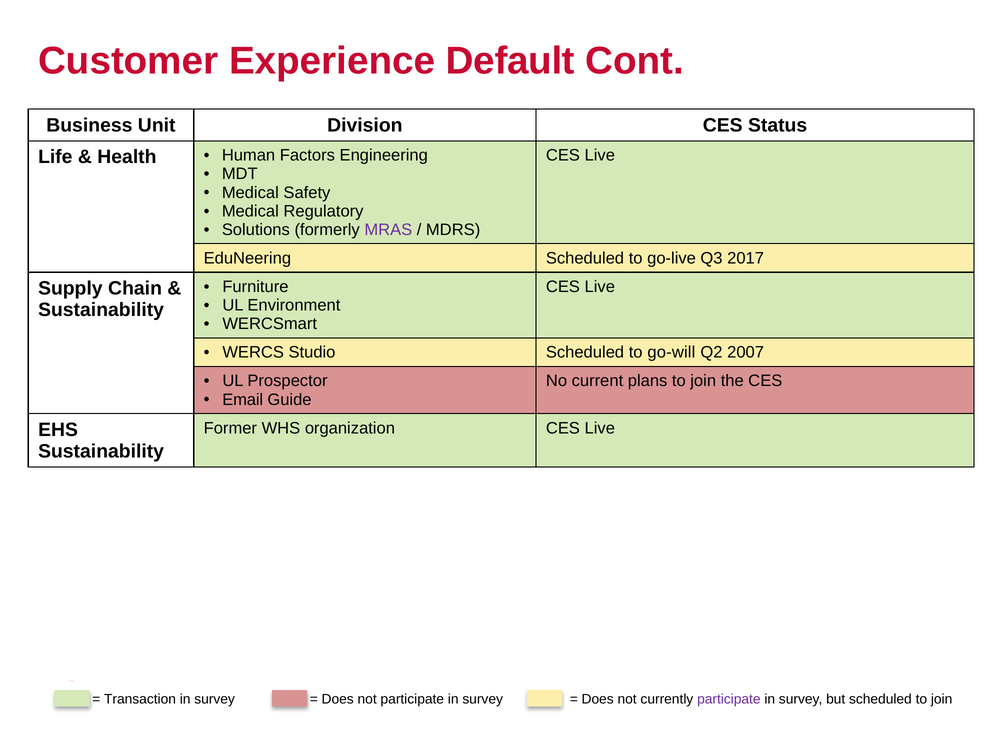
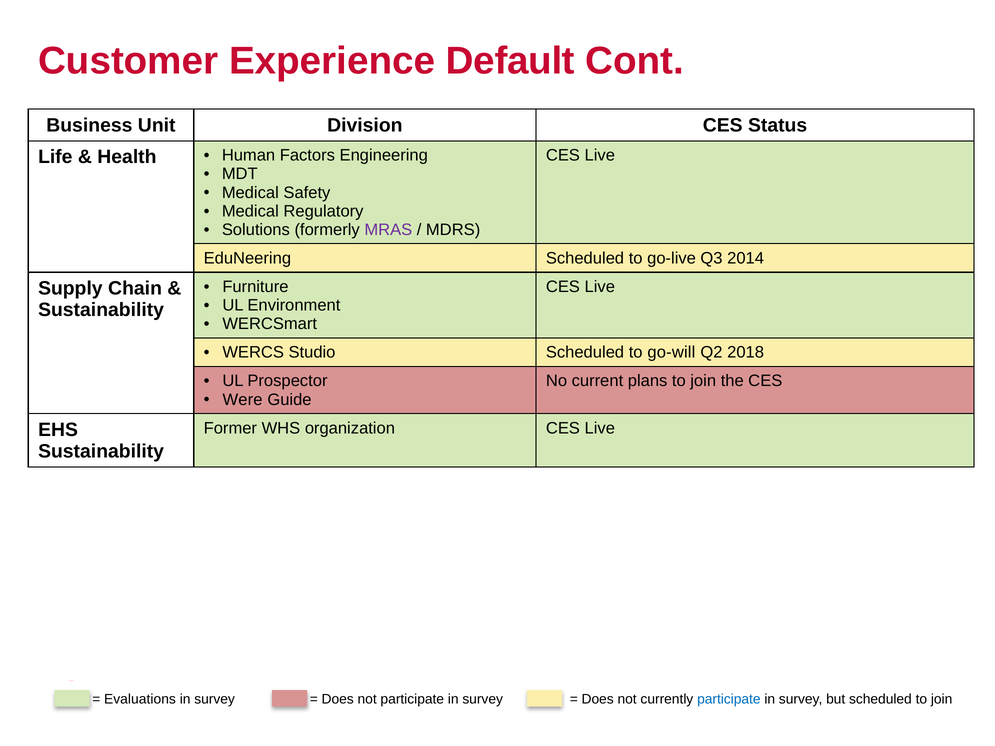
2017: 2017 -> 2014 (746, 258)
2007: 2007 -> 2018 (746, 353)
Email: Email -> Were (243, 400)
Transaction: Transaction -> Evaluations (140, 699)
participate colour: purple -> blue (729, 699)
